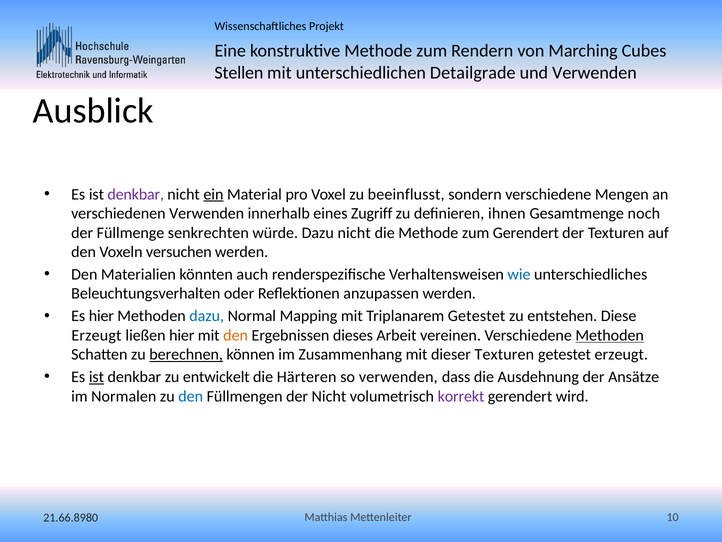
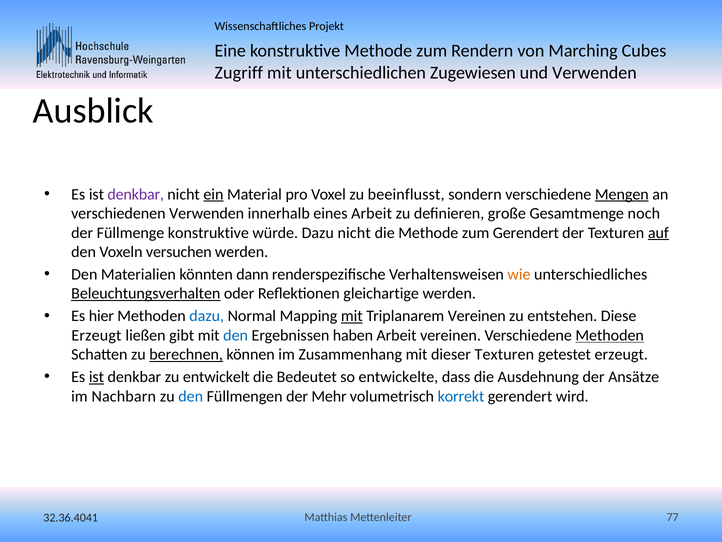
Stellen: Stellen -> Zugriff (239, 73)
Detailgrade: Detailgrade -> Zugewiesen (473, 73)
Mengen underline: none -> present (622, 194)
eines Zugriff: Zugriff -> Arbeit (372, 213)
ihnen: ihnen -> große (507, 213)
Füllmenge senkrechten: senkrechten -> konstruktive (208, 233)
auf underline: none -> present (658, 233)
auch: auch -> dann (252, 274)
wie colour: blue -> orange (519, 274)
Beleuchtungsverhalten underline: none -> present (146, 293)
anzupassen: anzupassen -> gleichartige (381, 293)
mit underline: none -> present (352, 316)
Triplanarem Getestet: Getestet -> Vereinen (477, 316)
ließen hier: hier -> gibt (182, 335)
den colour: orange -> blue (236, 335)
dieses: dieses -> haben (353, 335)
Härteren: Härteren -> Bedeutet (307, 377)
so verwenden: verwenden -> entwickelte (398, 377)
Normalen: Normalen -> Nachbarn (124, 396)
der Nicht: Nicht -> Mehr (329, 396)
korrekt colour: purple -> blue (461, 396)
10: 10 -> 77 (673, 517)
21.66.8980: 21.66.8980 -> 32.36.4041 (71, 517)
